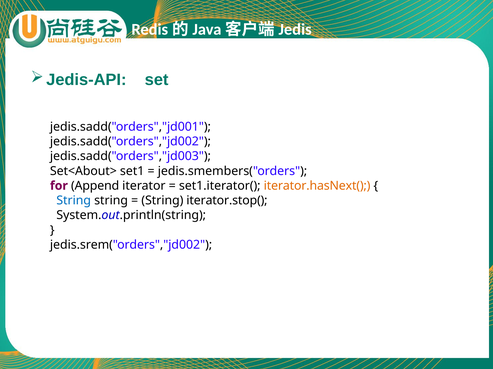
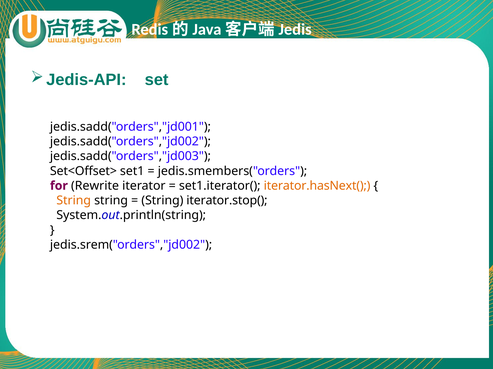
Set<About>: Set<About> -> Set<Offset> (83, 171)
Append: Append -> Rewrite (95, 186)
String colour: blue -> orange (74, 201)
